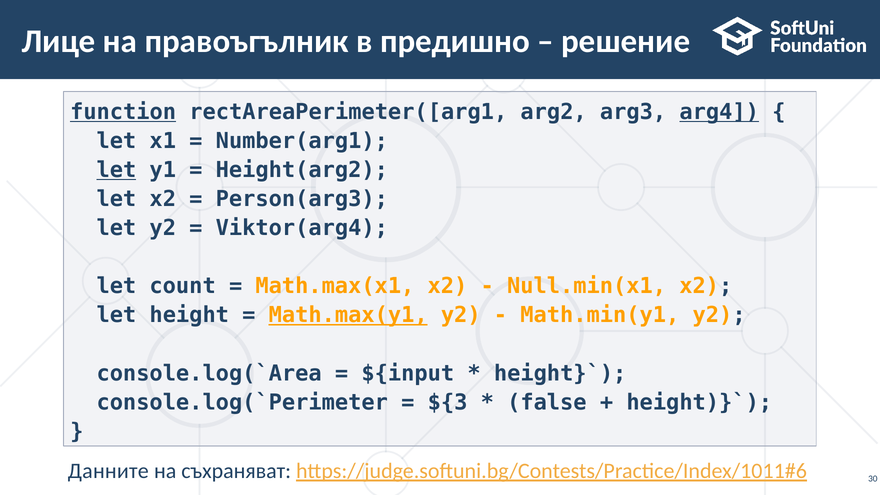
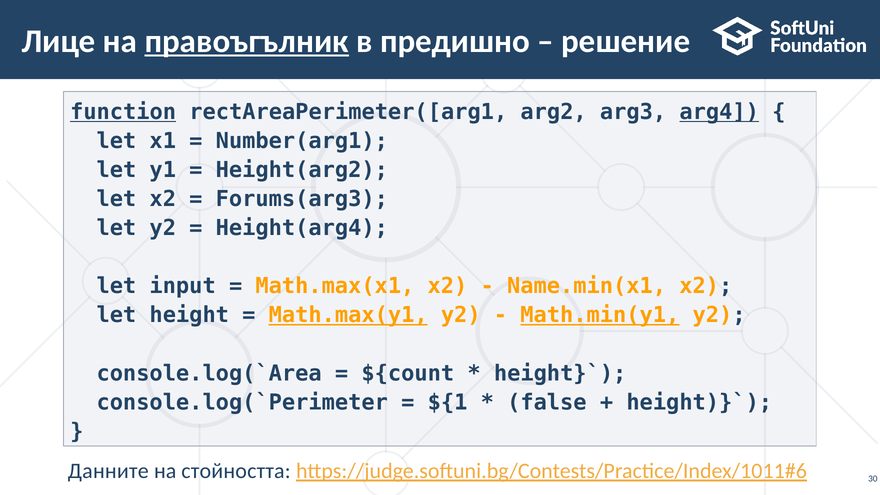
правоъгълник underline: none -> present (247, 41)
let underline: present -> none (116, 170)
Person(arg3: Person(arg3 -> Forums(arg3 (302, 199)
Viktor(arg4: Viktor(arg4 -> Height(arg4 (302, 228)
count: count -> input (183, 286)
Null.min(x1: Null.min(x1 -> Name.min(x1 (587, 286)
Math.min(y1 underline: none -> present (600, 315)
${input: ${input -> ${count (408, 373)
${3: ${3 -> ${1 (448, 402)
съхраняват: съхраняват -> стойността (236, 471)
